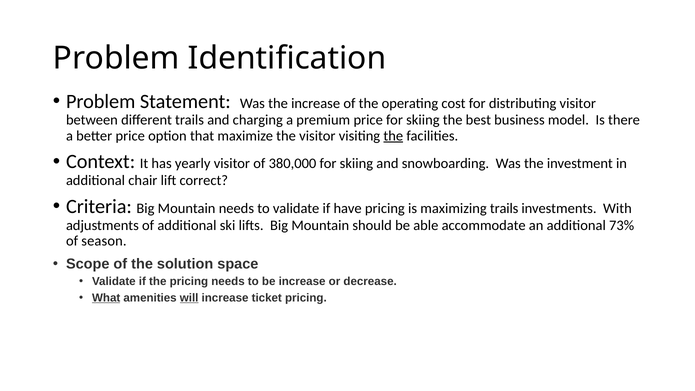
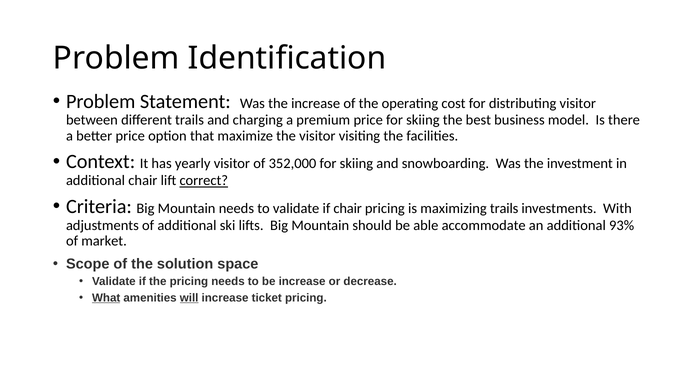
the underline: present -> none (393, 136)
380,000: 380,000 -> 352,000 (292, 164)
correct underline: none -> present (204, 181)
if have: have -> chair (348, 208)
73%: 73% -> 93% (622, 225)
season: season -> market (104, 241)
